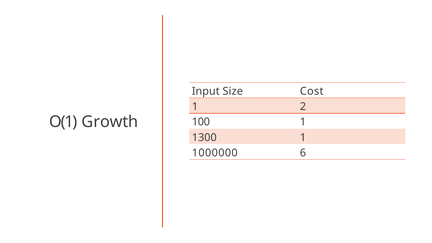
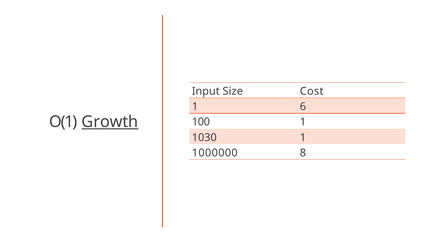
2: 2 -> 6 (303, 107)
Growth underline: none -> present (110, 122)
1300: 1300 -> 1030 (204, 137)
6: 6 -> 8 (303, 153)
